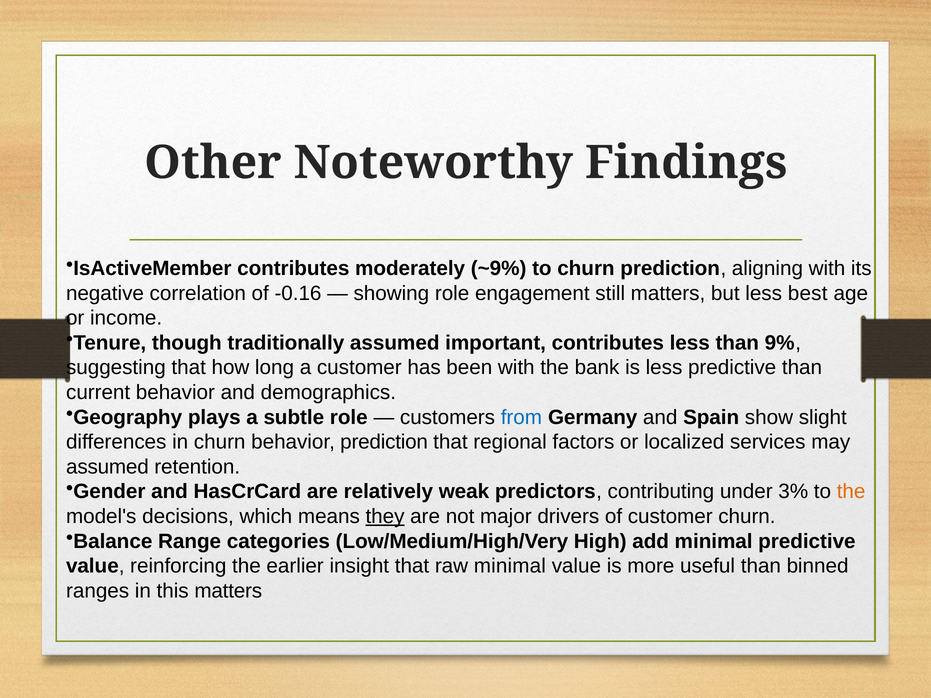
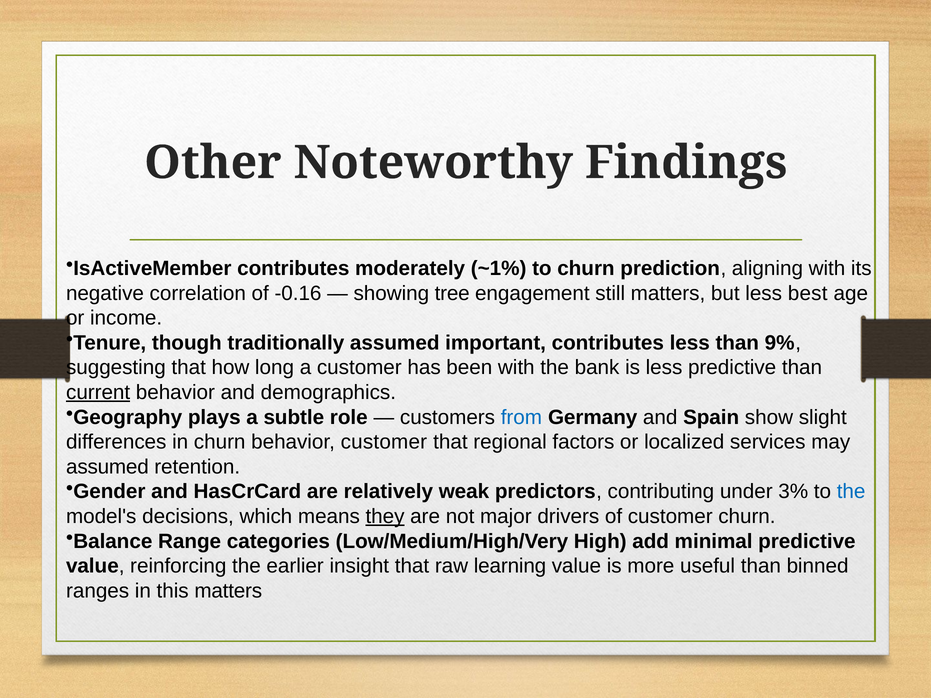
~9%: ~9% -> ~1% (499, 268)
showing role: role -> tree (452, 293)
current underline: none -> present (98, 393)
behavior prediction: prediction -> customer (384, 442)
the colour: orange -> blue (851, 492)
raw minimal: minimal -> learning (510, 566)
